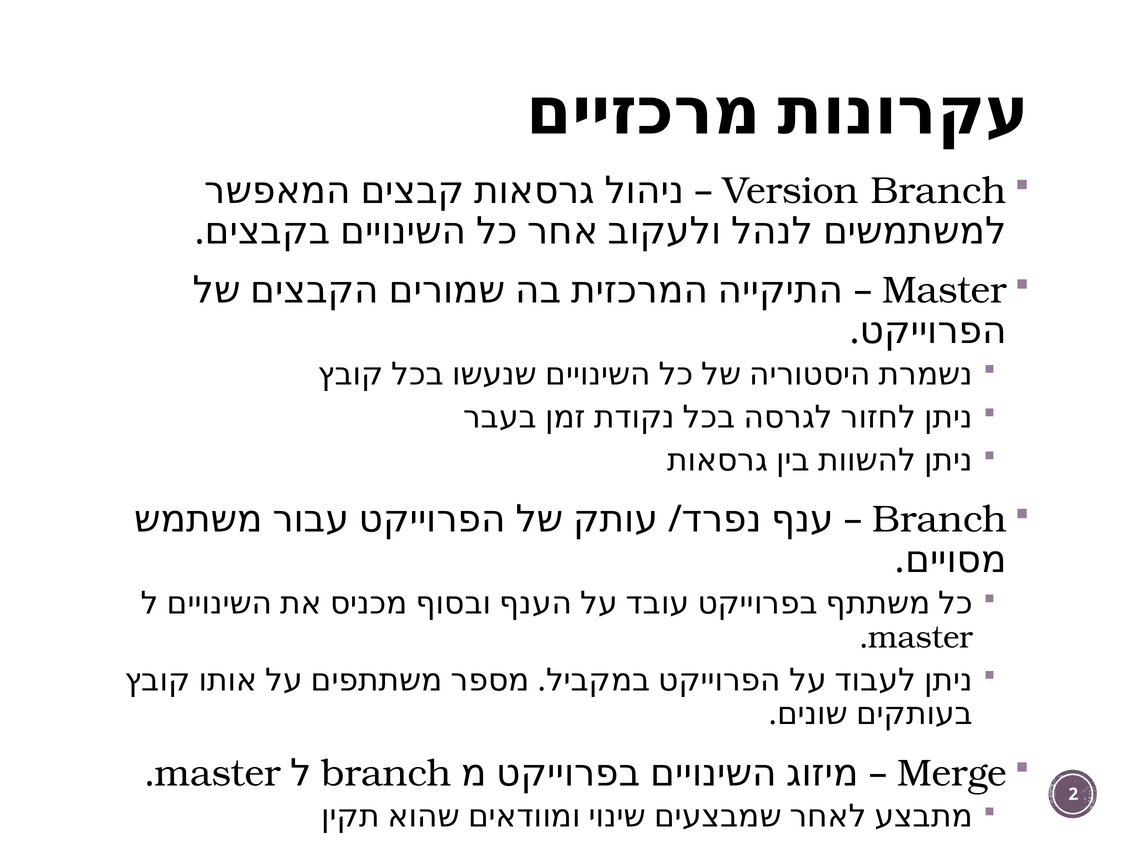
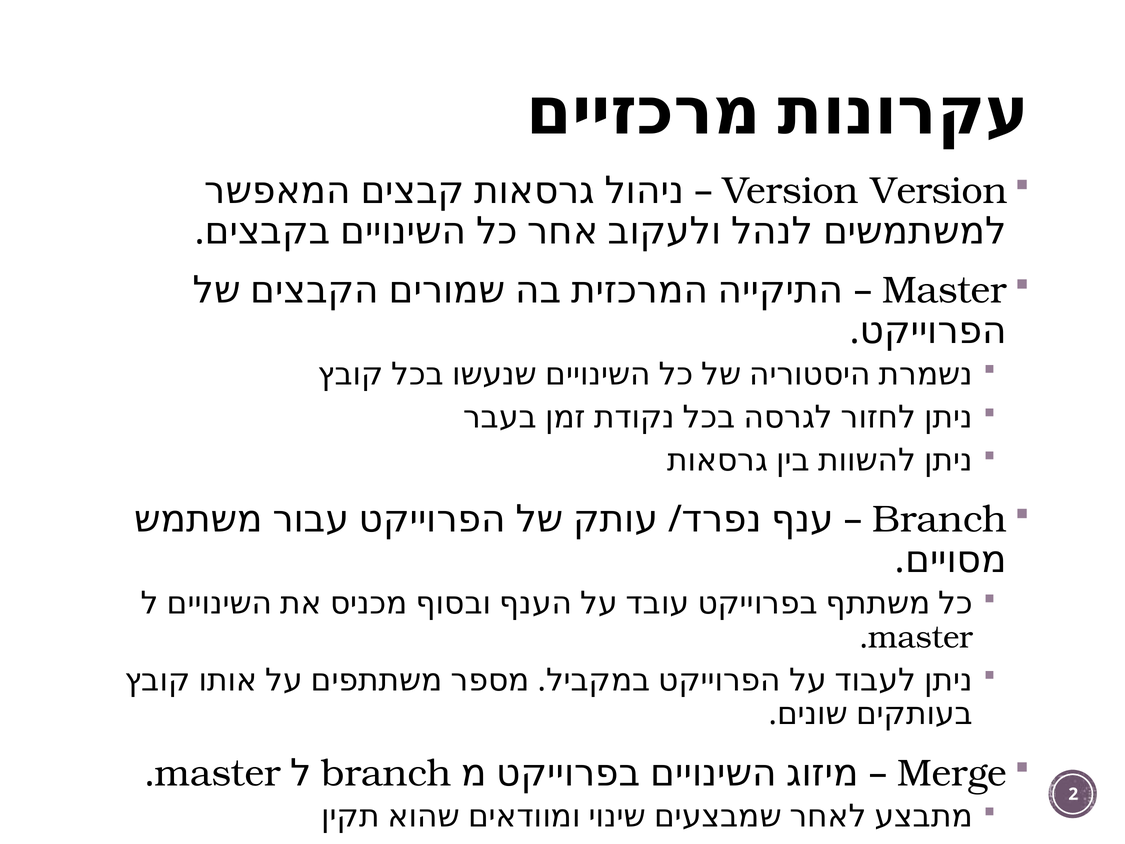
Version Branch: Branch -> Version (939, 191)
